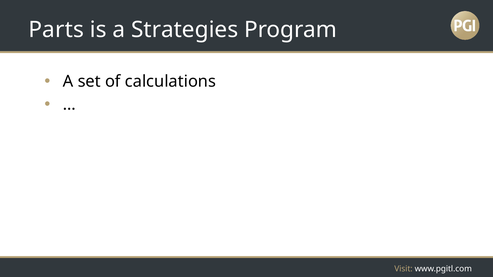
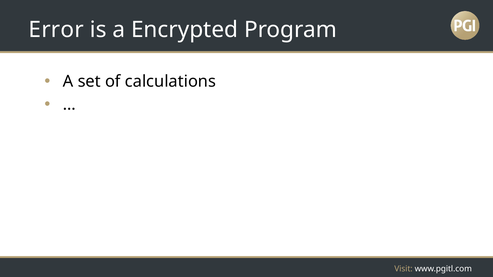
Parts: Parts -> Error (56, 30)
Strategies: Strategies -> Encrypted (185, 30)
